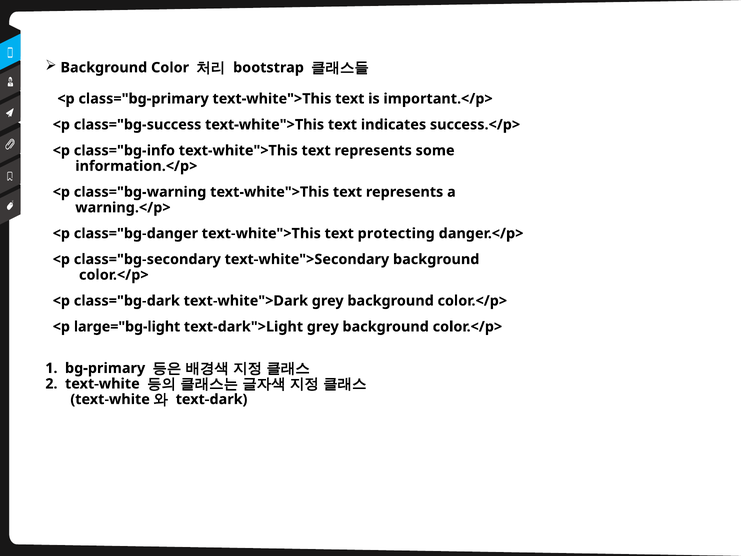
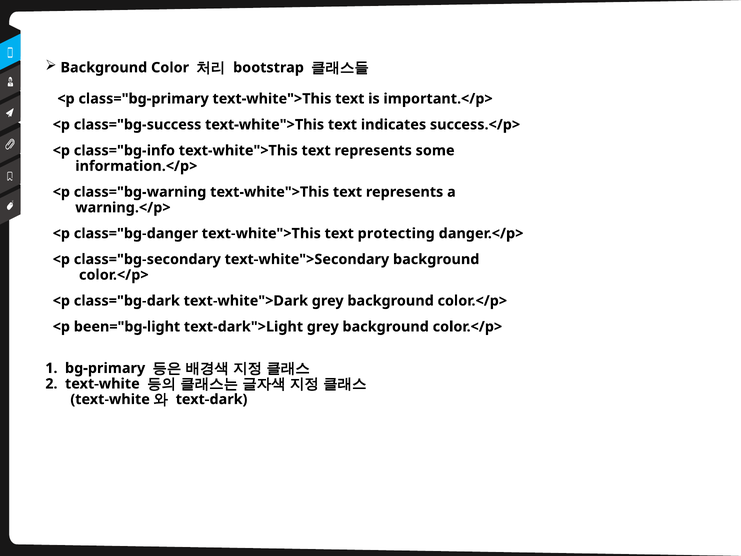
large="bg-light: large="bg-light -> been="bg-light (127, 327)
